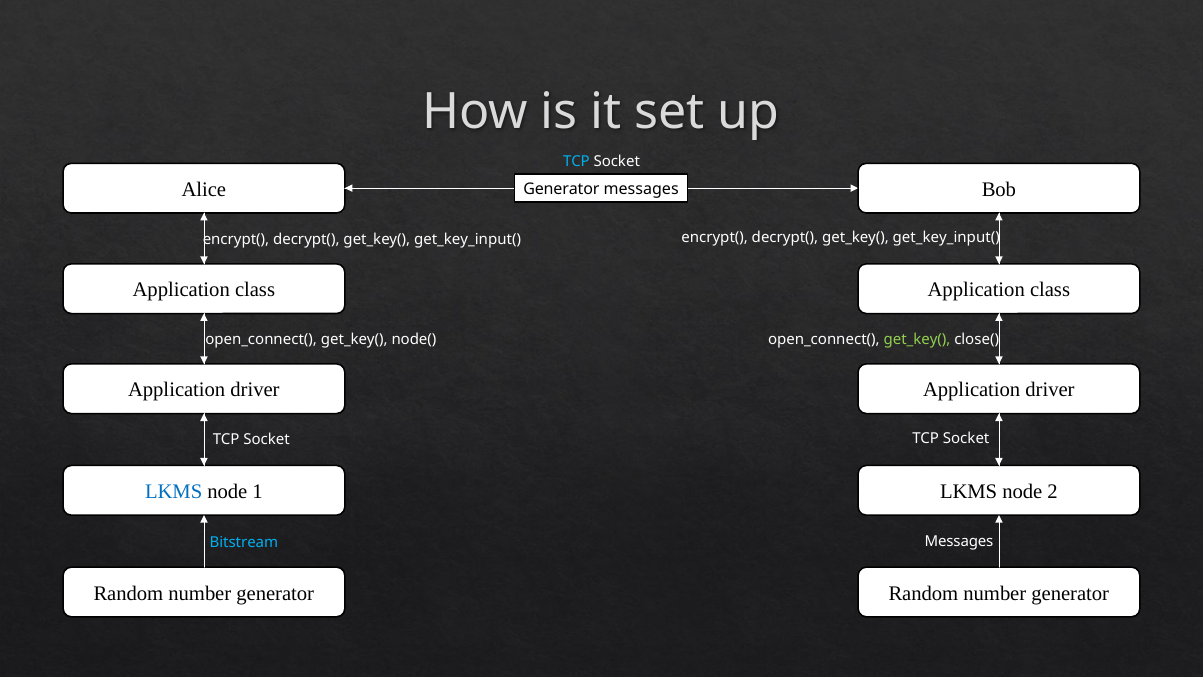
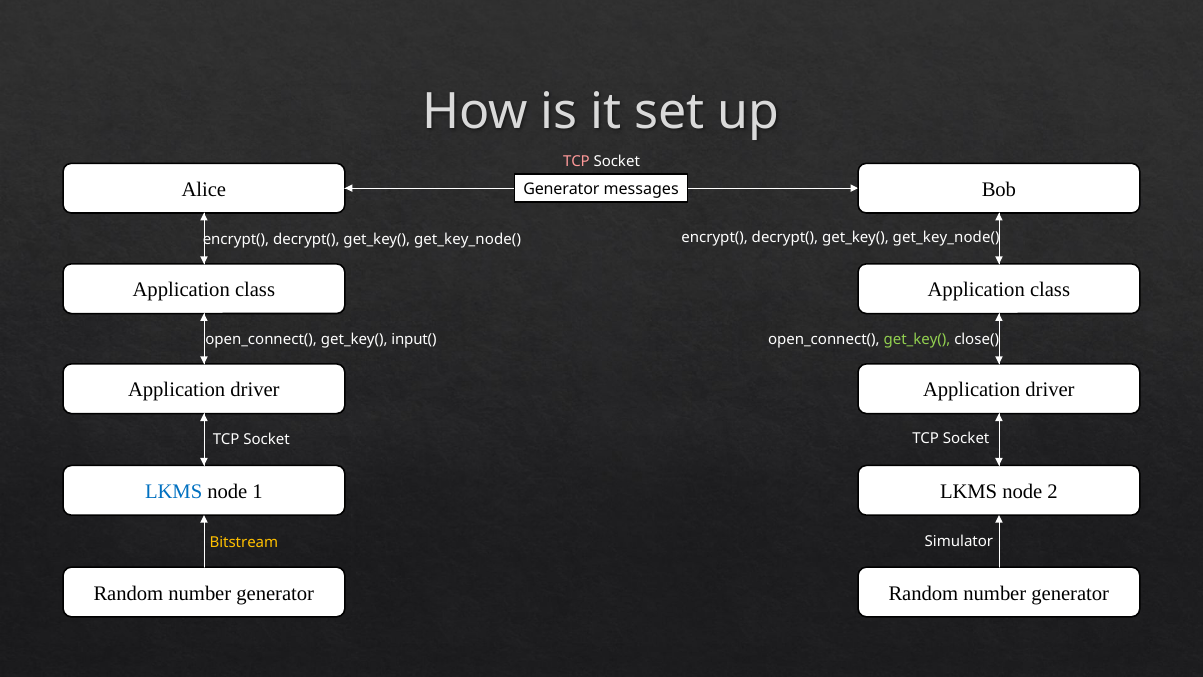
TCP colour: light blue -> pink (576, 162)
get_key_input(: get_key_input( -> get_key_node( (946, 238)
get_key_input(: get_key_input( -> get_key_node( (468, 239)
node(: node( -> input( (414, 339)
Messages: Messages -> Simulator (959, 542)
Bitstream colour: light blue -> yellow (244, 543)
